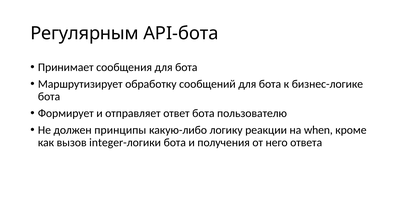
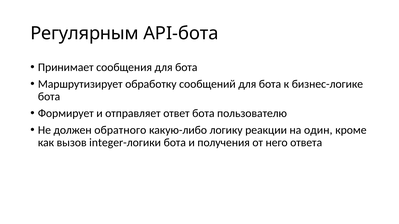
принципы: принципы -> обратного (120, 130)
when: when -> один (318, 130)
